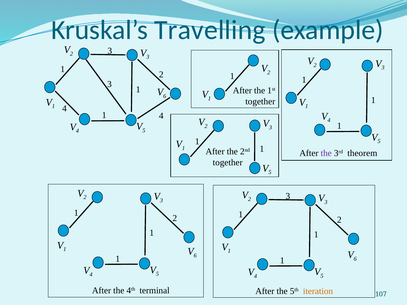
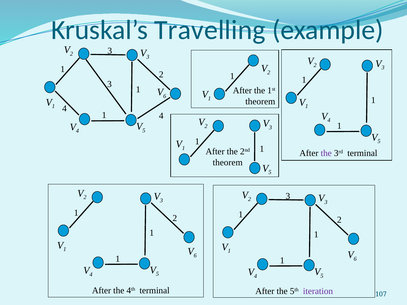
together: together -> theorem (260, 102)
3rd theorem: theorem -> terminal (362, 153)
together: together -> theorem (228, 163)
iteration colour: orange -> purple (318, 291)
